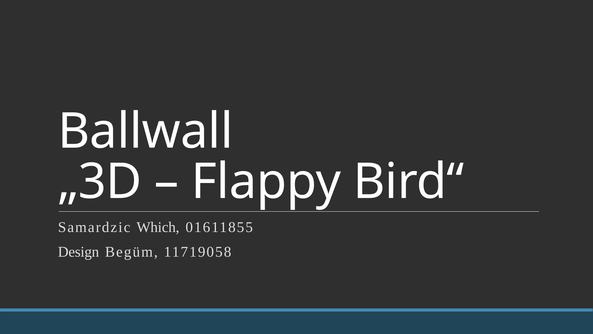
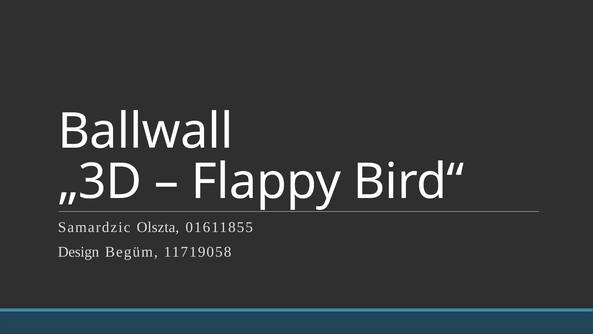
Which: Which -> Olszta (158, 227)
